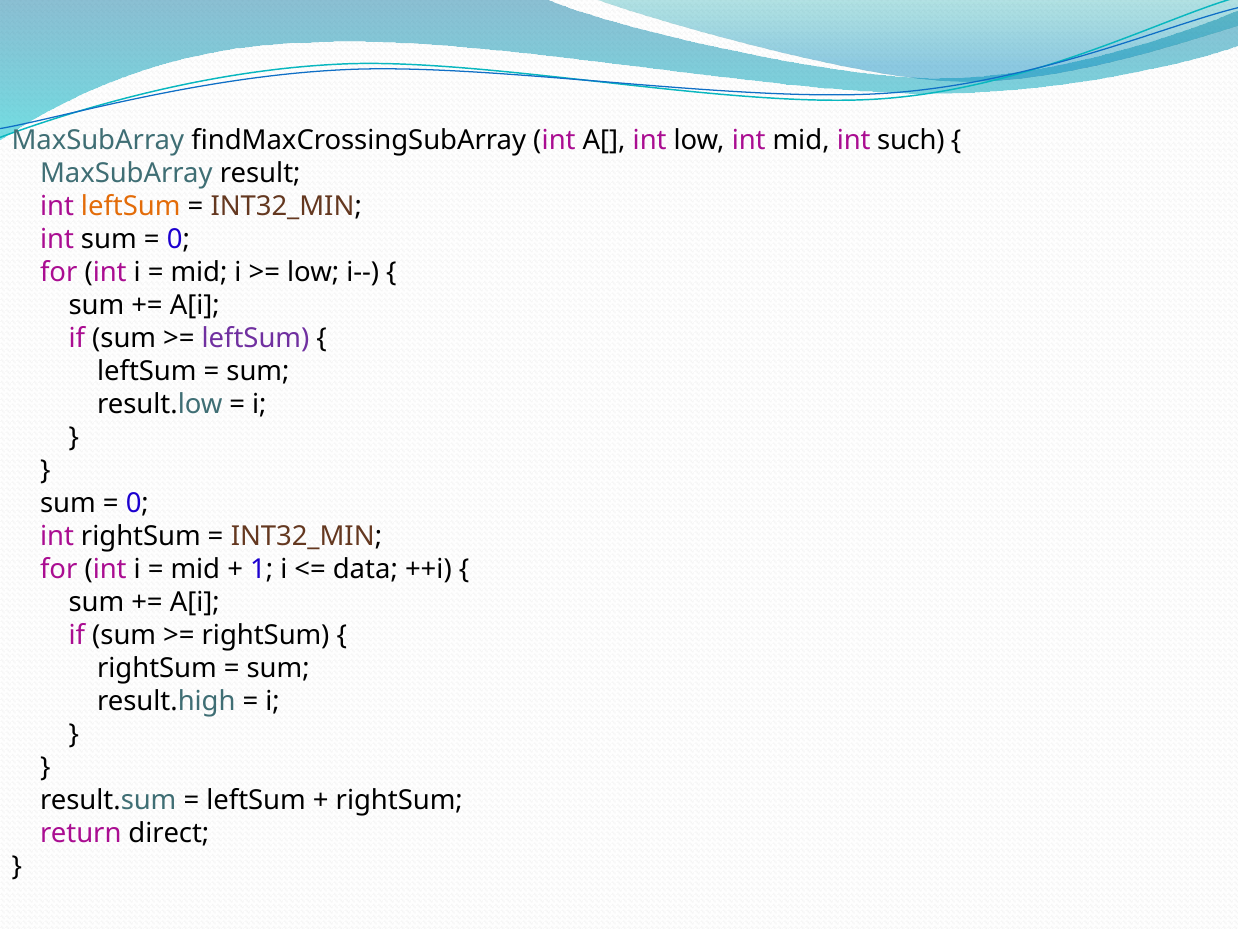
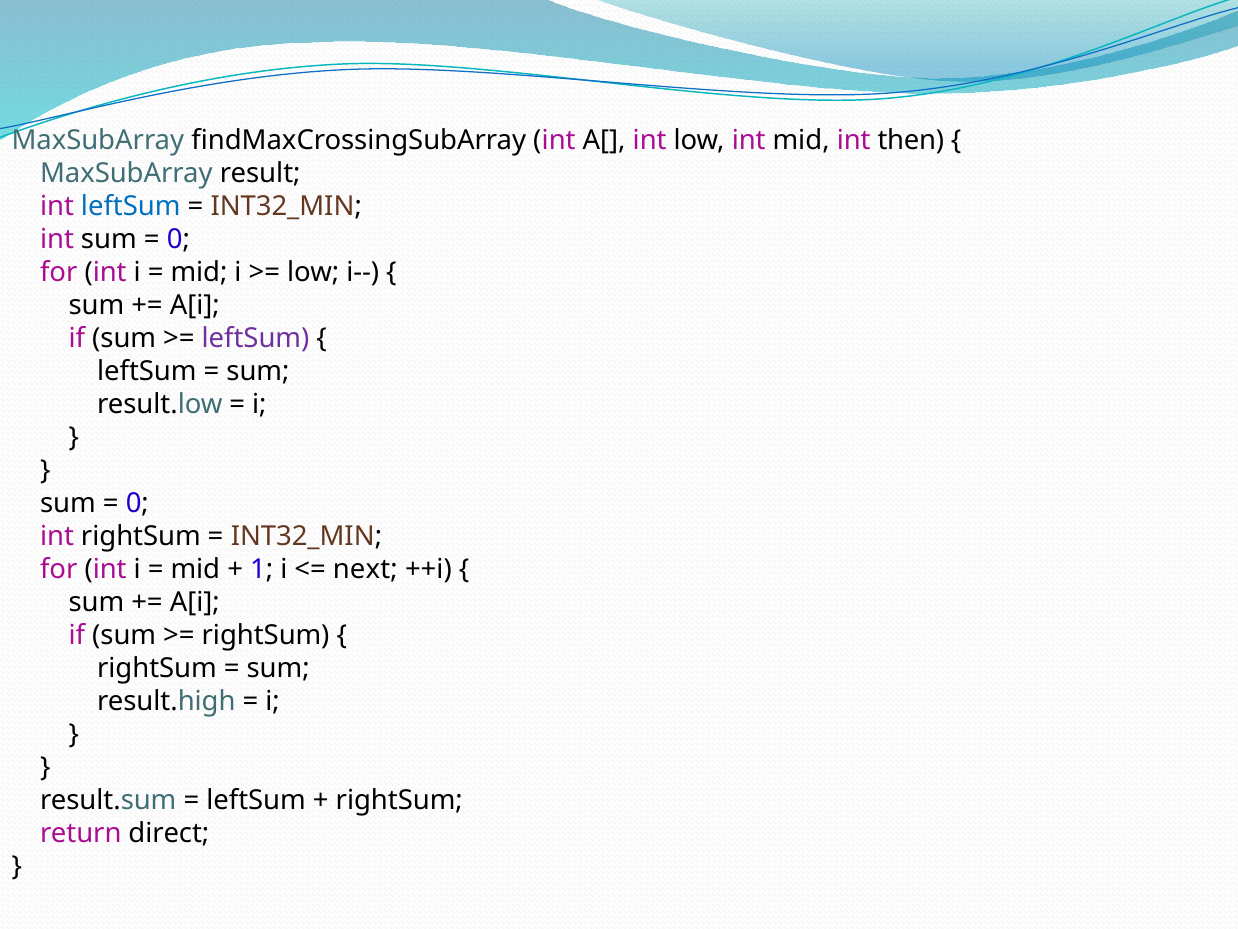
such: such -> then (911, 140)
leftSum colour: orange -> blue (131, 206)
data: data -> next (365, 569)
